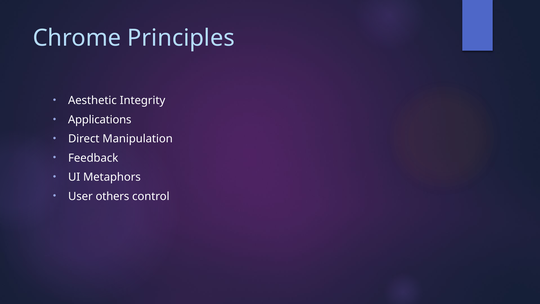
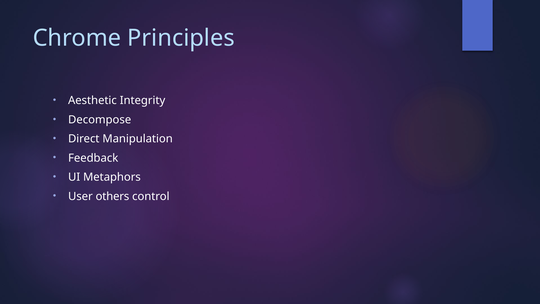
Applications: Applications -> Decompose (100, 120)
